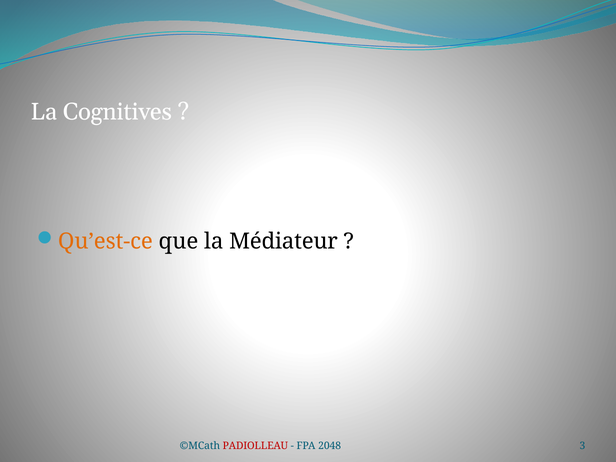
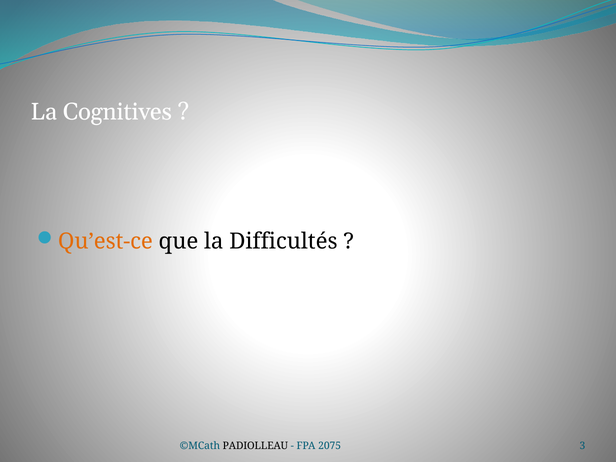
Médiateur: Médiateur -> Difficultés (283, 242)
PADIOLLEAU colour: red -> black (255, 446)
2048: 2048 -> 2075 (330, 446)
